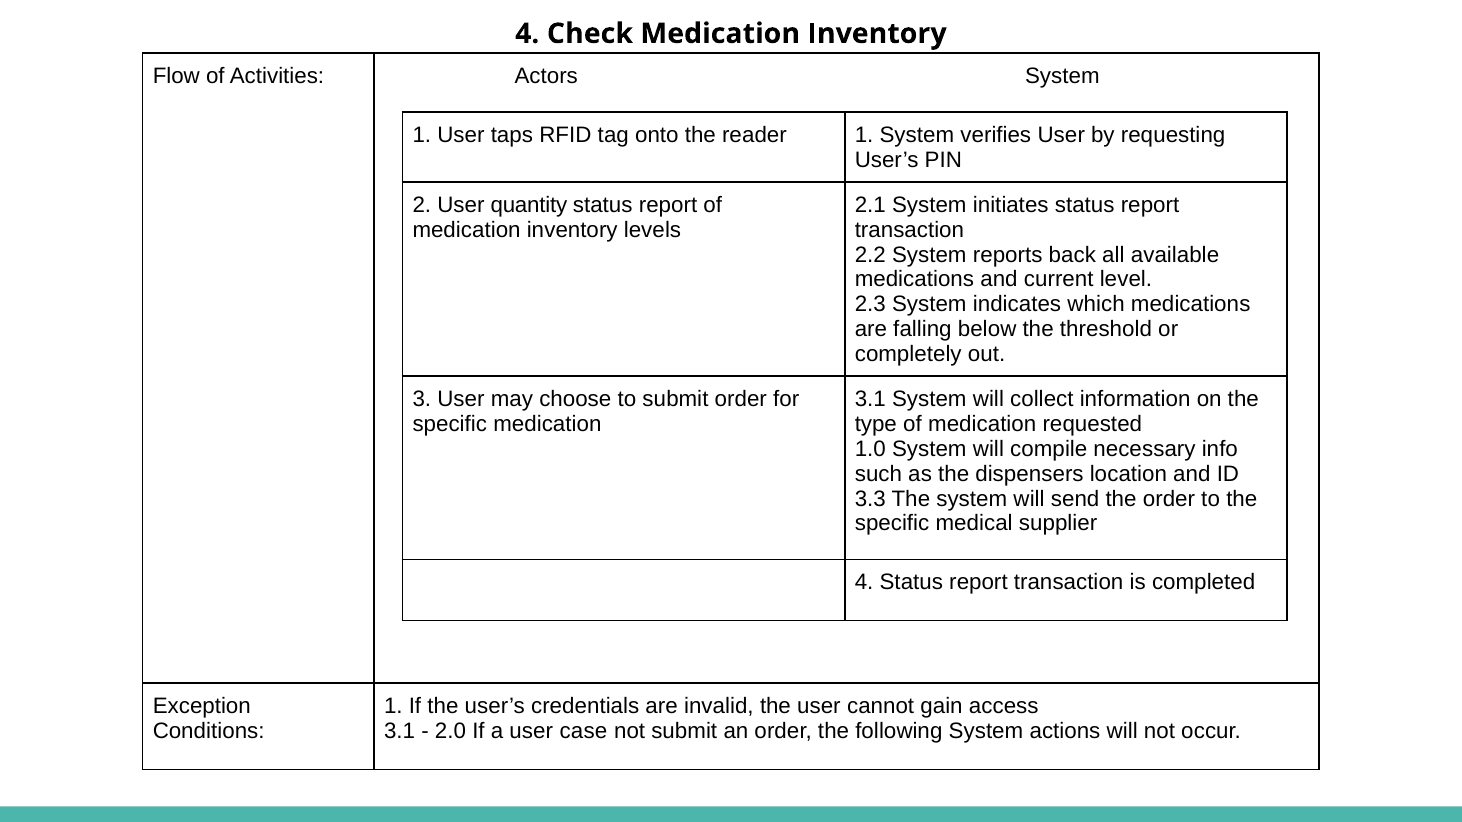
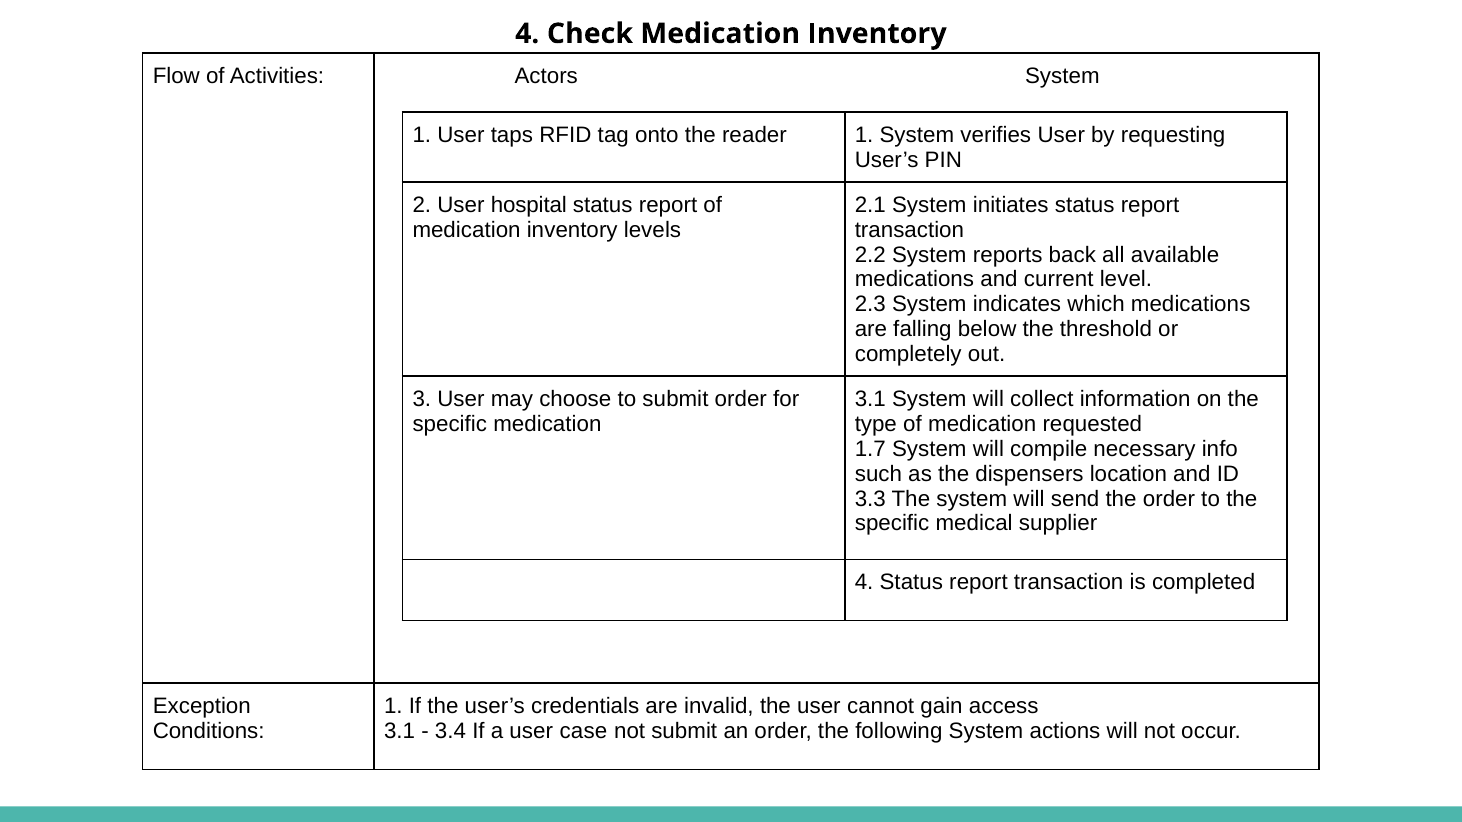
quantity: quantity -> hospital (529, 205)
1.0: 1.0 -> 1.7 (870, 449)
2.0: 2.0 -> 3.4 (450, 731)
